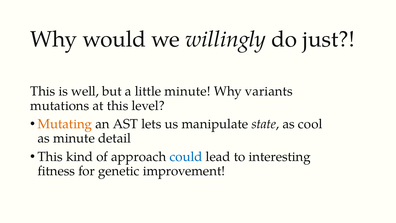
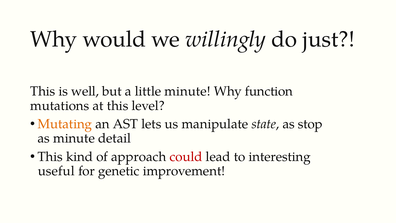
variants: variants -> function (269, 91)
cool: cool -> stop (310, 124)
could colour: blue -> red (186, 157)
fitness: fitness -> useful (56, 171)
